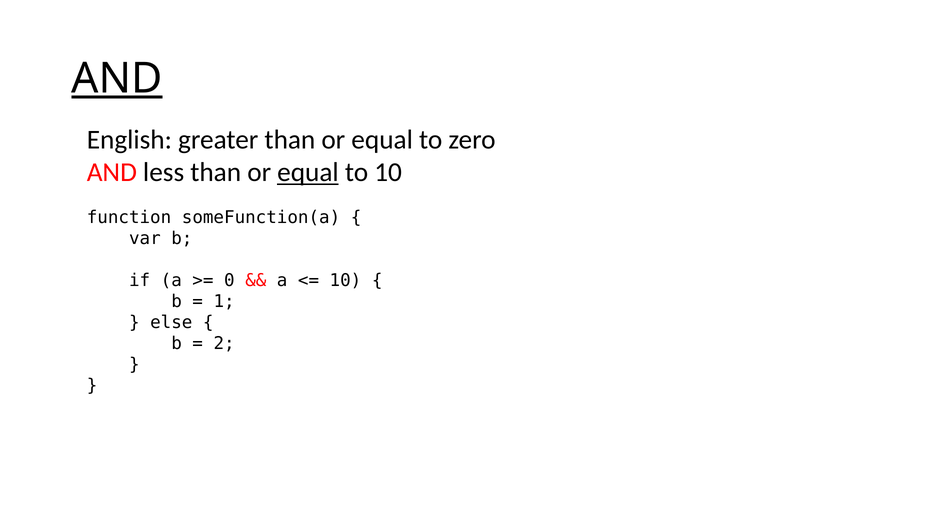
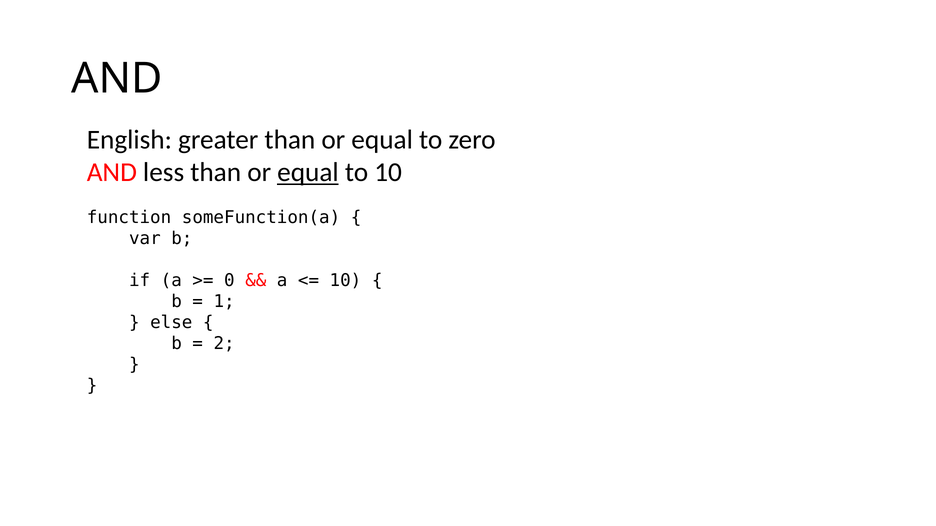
AND underline: present -> none (117, 79)
